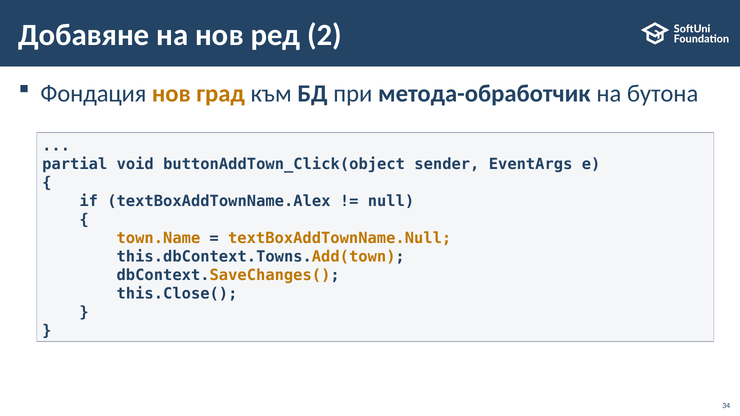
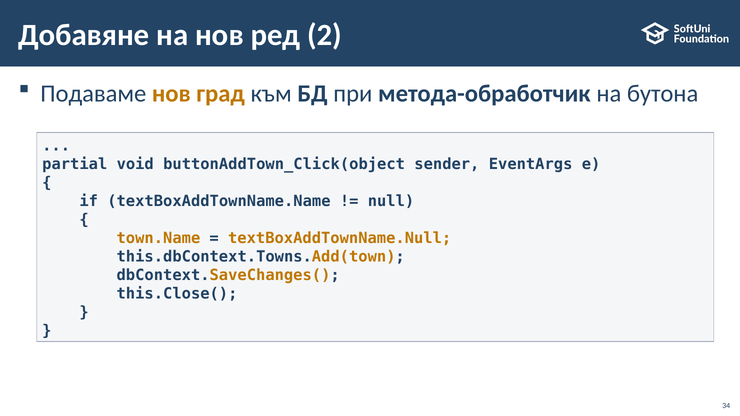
Фондация: Фондация -> Подаваме (93, 93)
textBoxAddTownName.Alex: textBoxAddTownName.Alex -> textBoxAddTownName.Name (219, 201)
